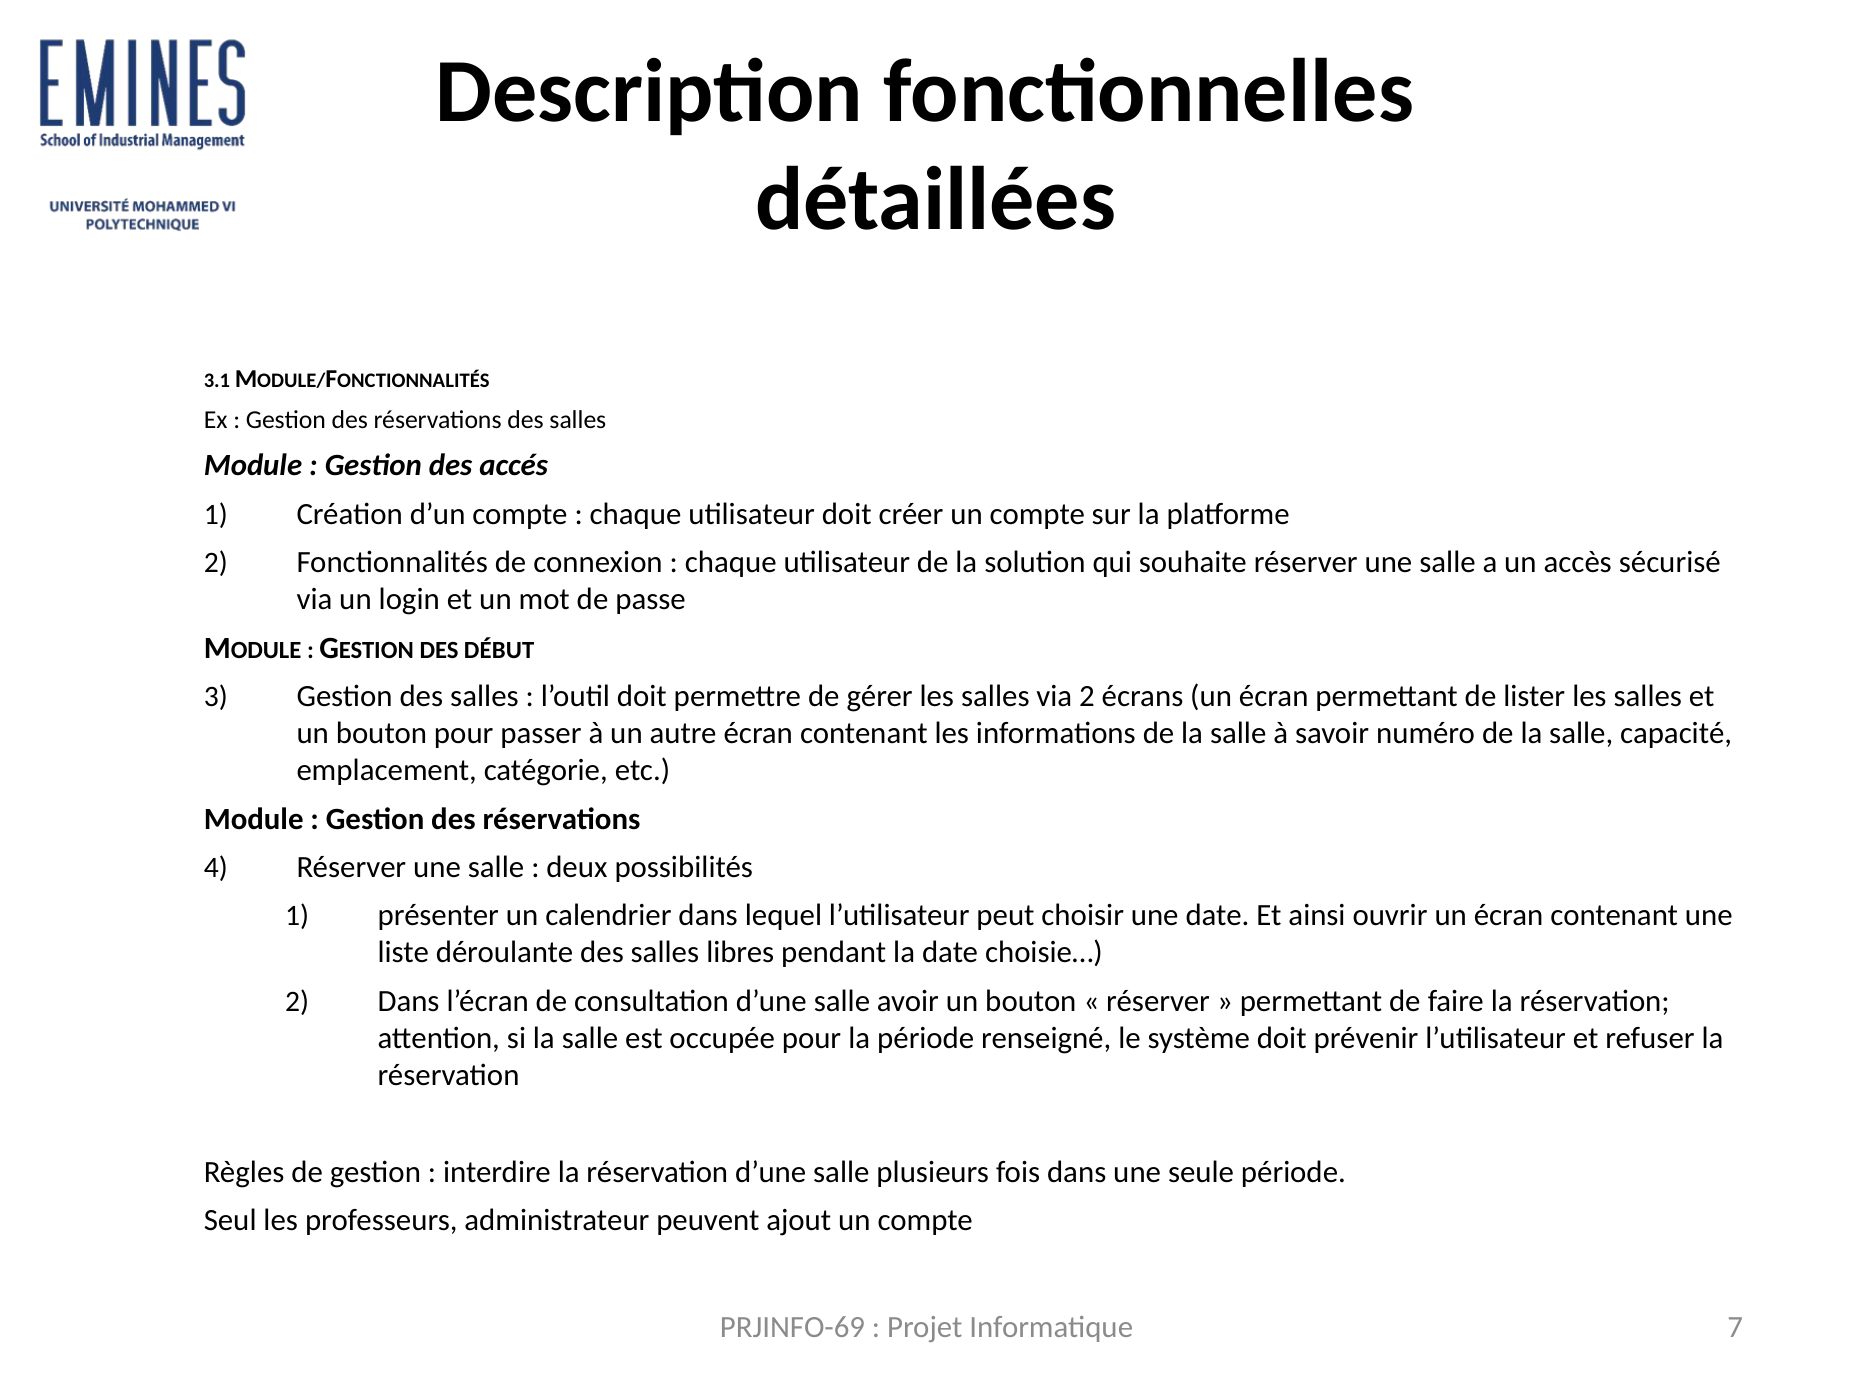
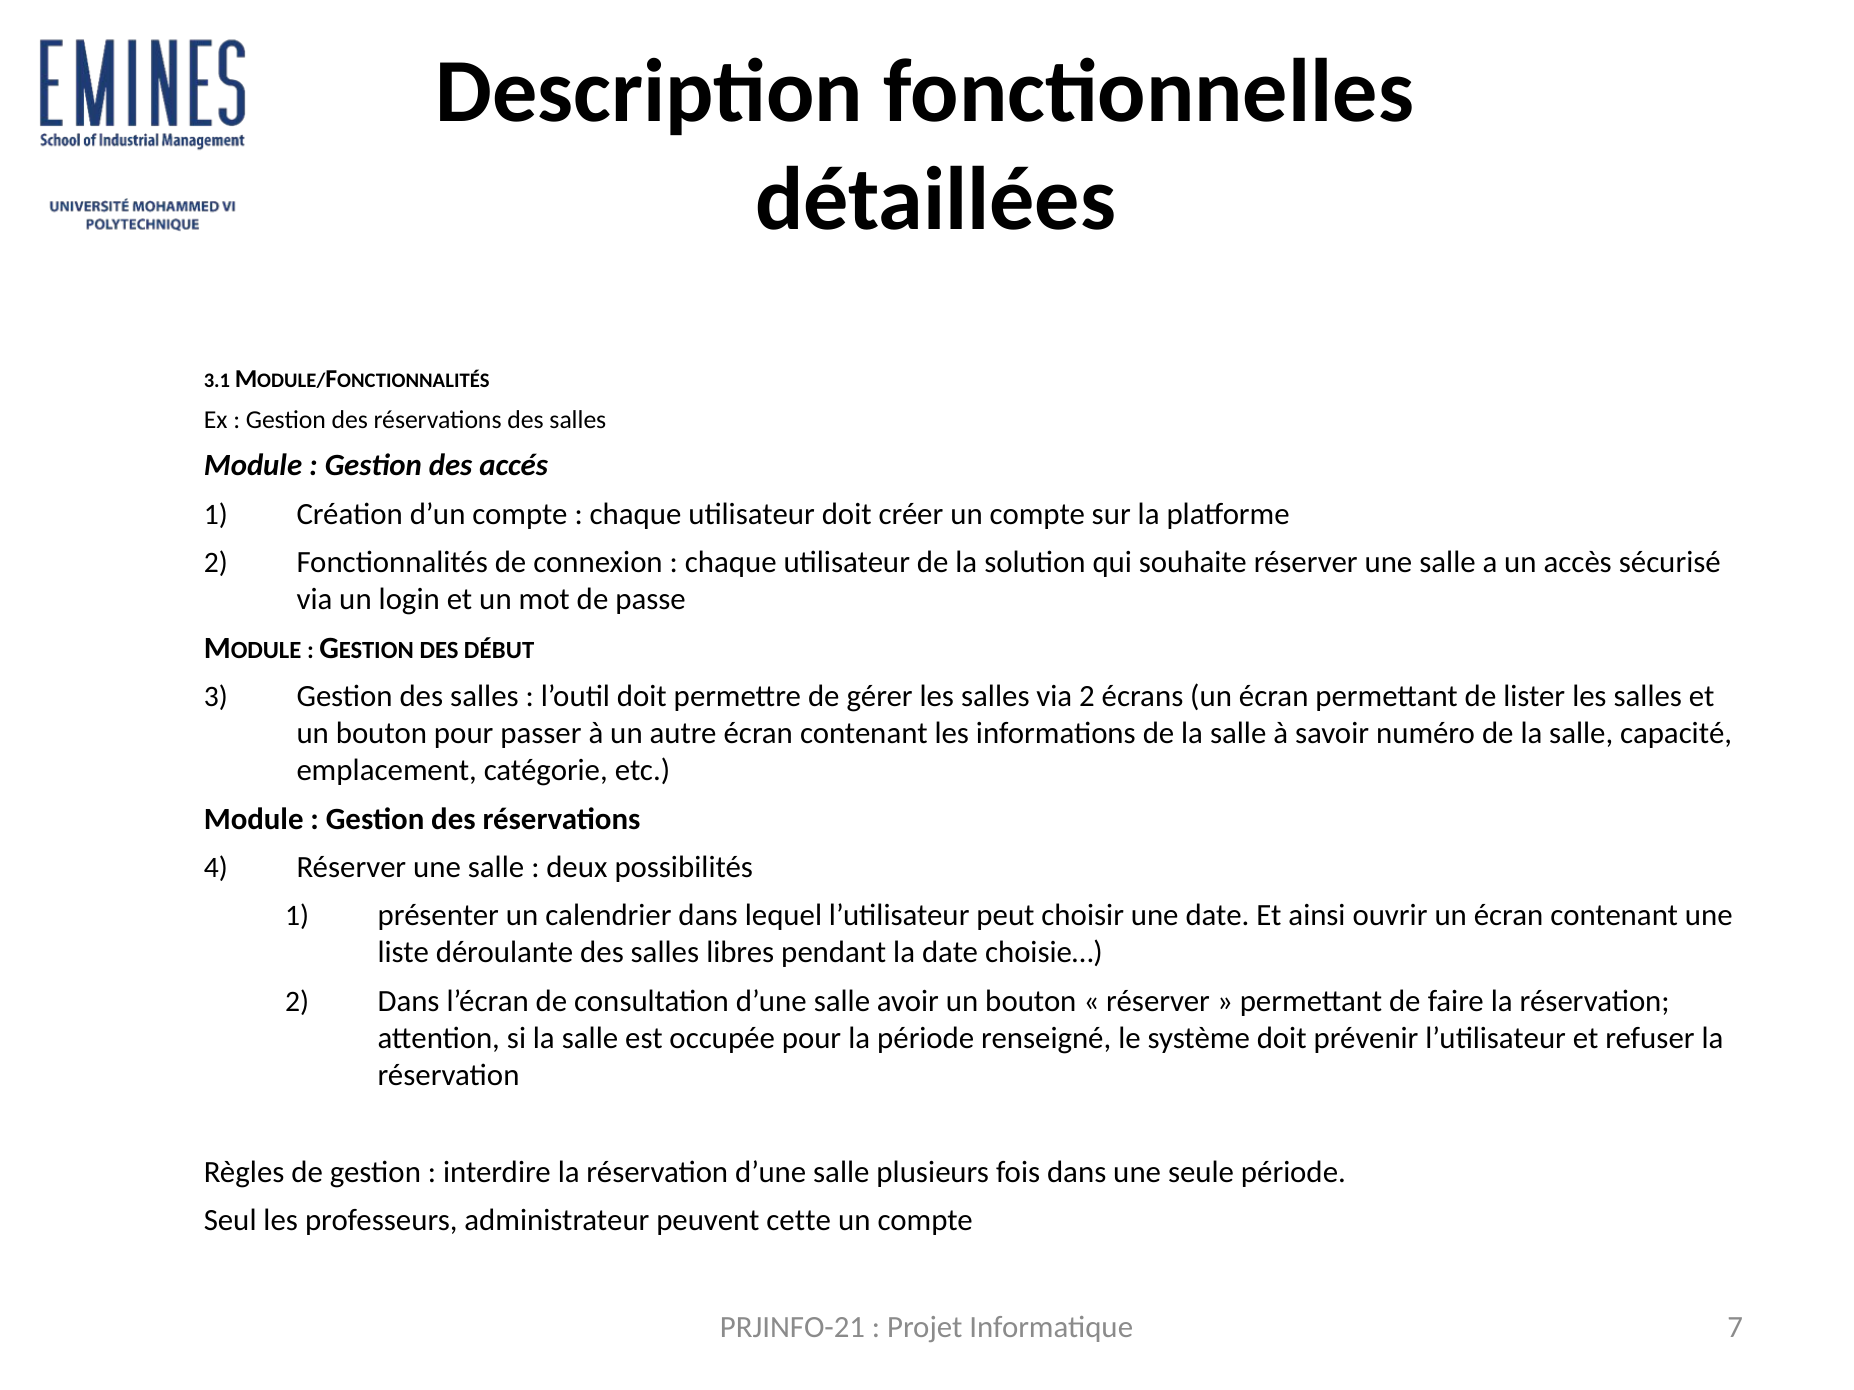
ajout: ajout -> cette (799, 1221)
PRJINFO-69: PRJINFO-69 -> PRJINFO-21 (793, 1328)
